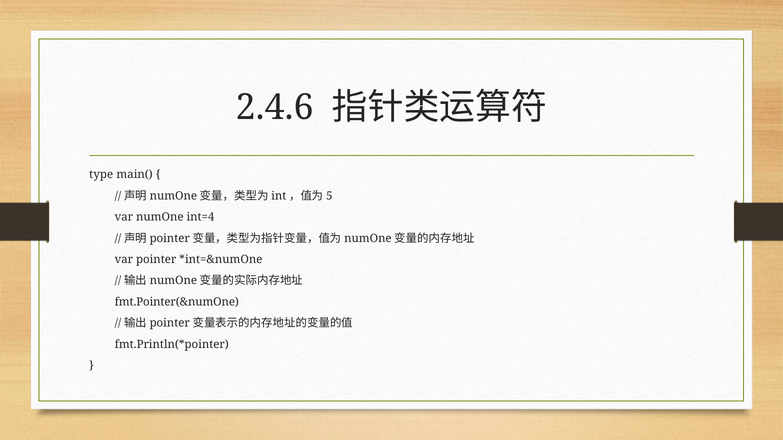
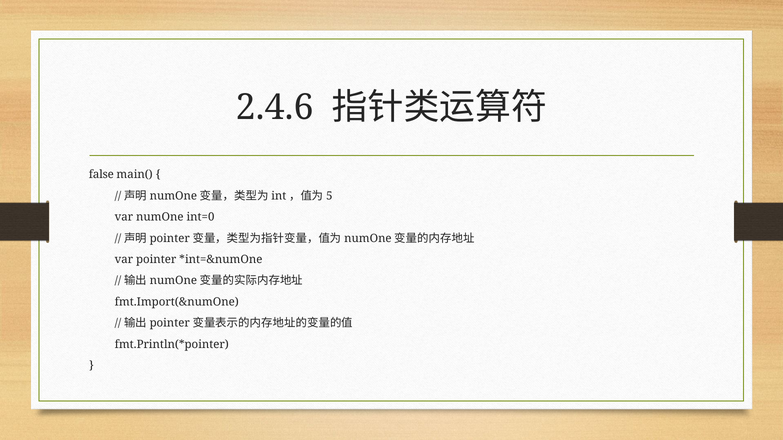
type: type -> false (101, 175)
int=4: int=4 -> int=0 (200, 217)
fmt.Pointer(&numOne: fmt.Pointer(&numOne -> fmt.Import(&numOne (177, 302)
